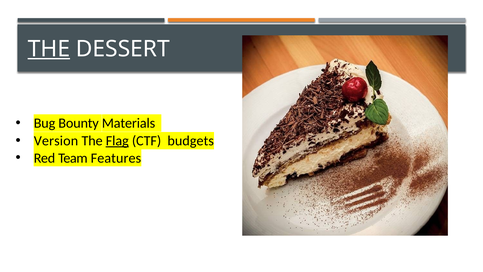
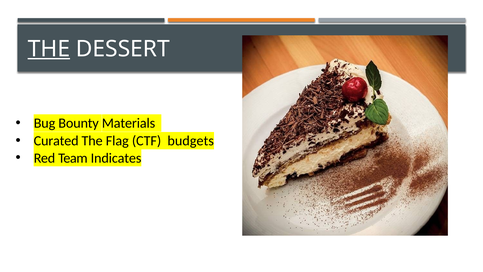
Version: Version -> Curated (56, 141)
Flag underline: present -> none (117, 141)
Features: Features -> Indicates (116, 158)
